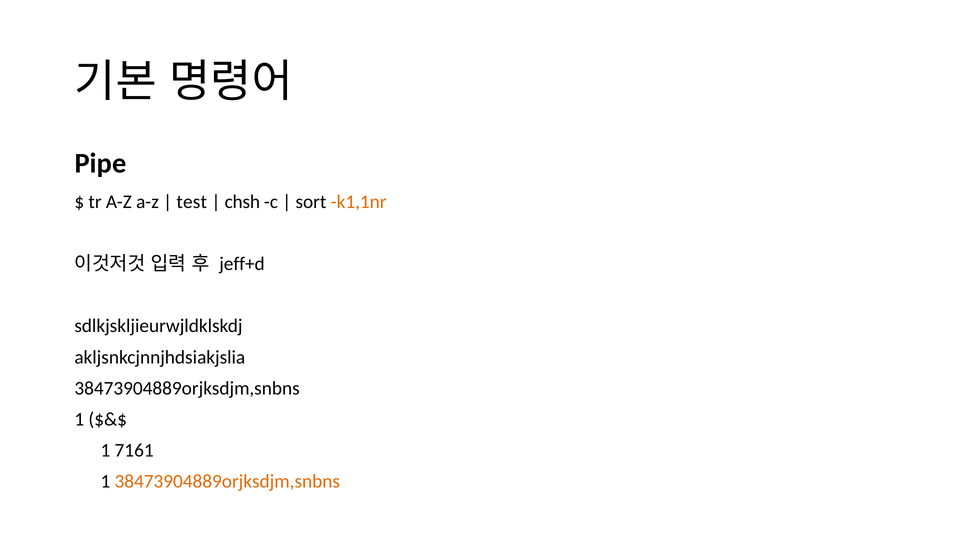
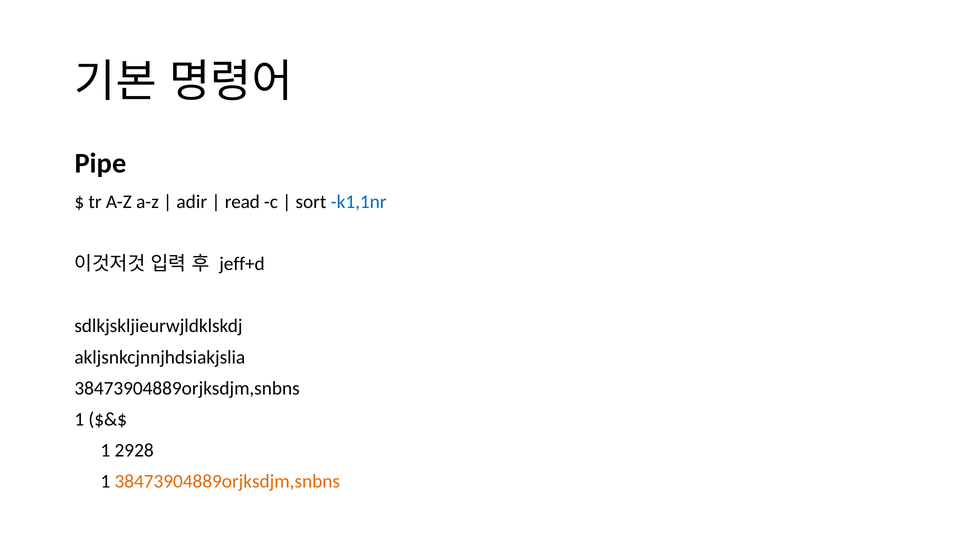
test: test -> adir (192, 202)
chsh: chsh -> read (242, 202)
k1,1nr colour: orange -> blue (359, 202)
7161: 7161 -> 2928 (134, 450)
